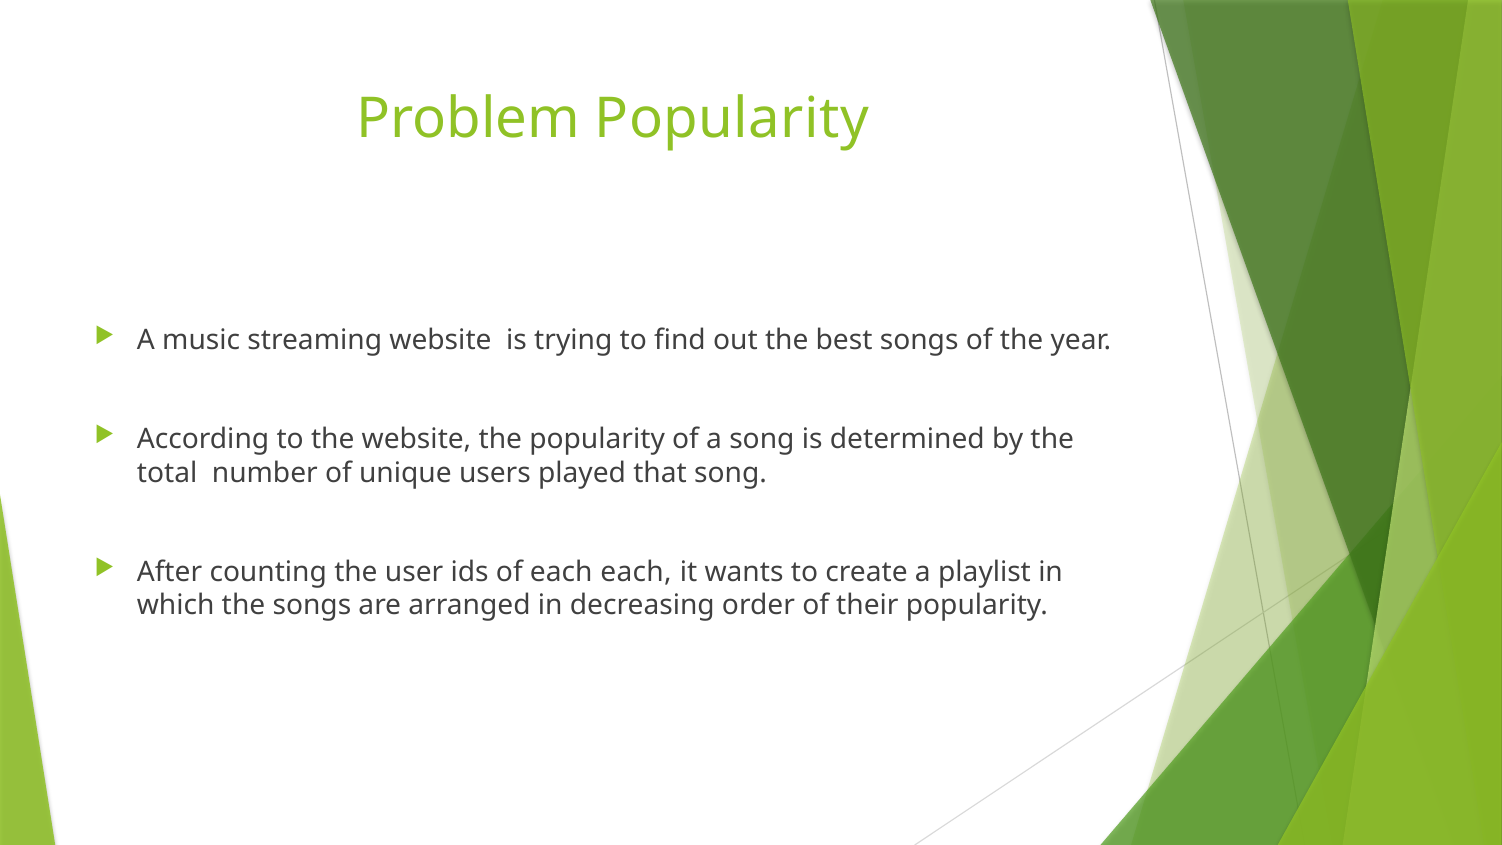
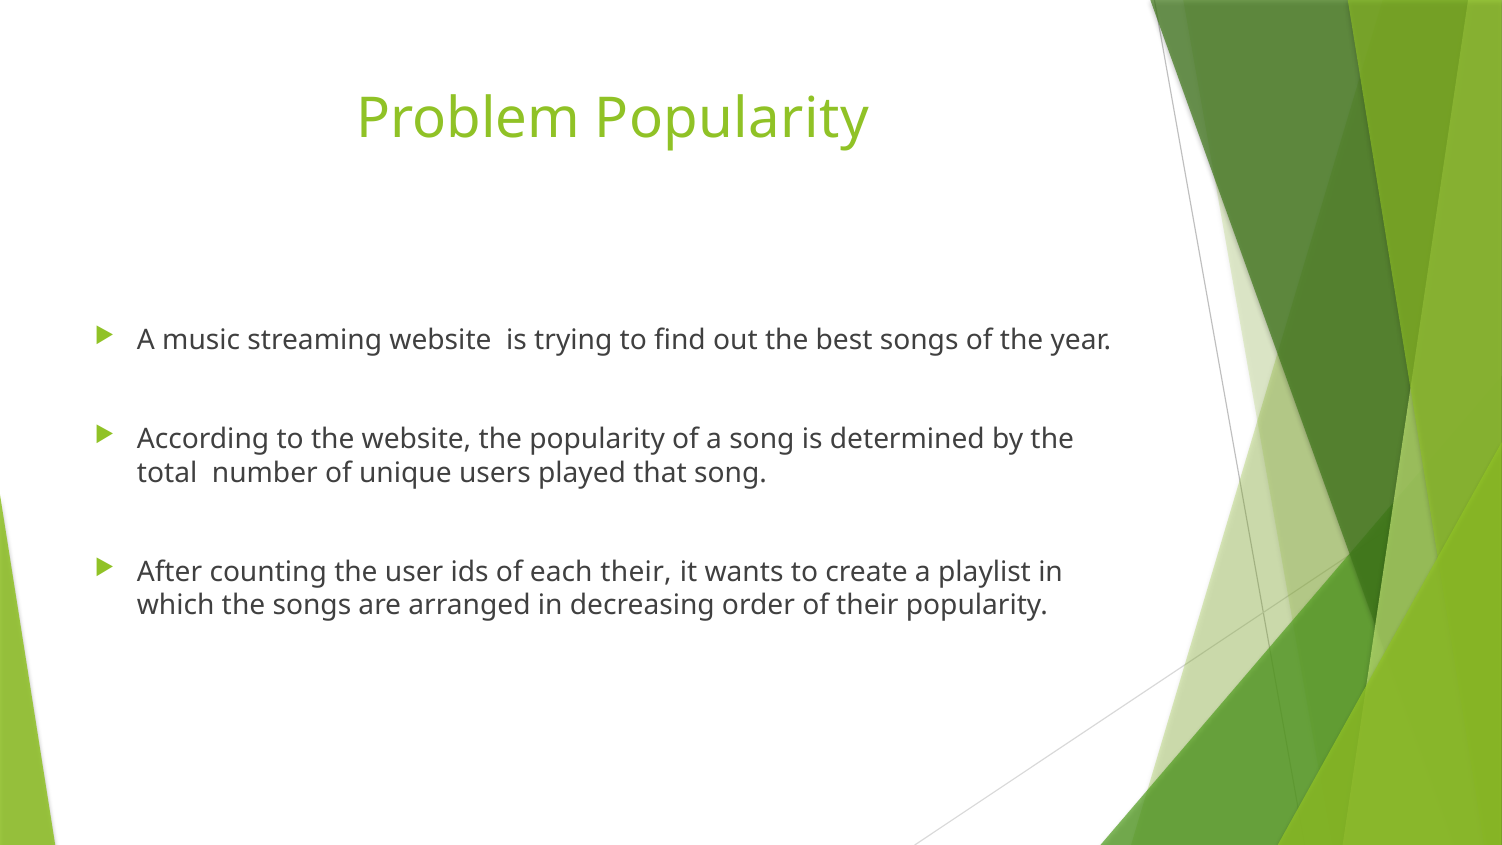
each each: each -> their (636, 572)
